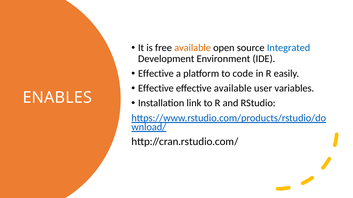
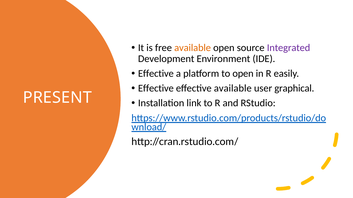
Integrated colour: blue -> purple (289, 48)
to code: code -> open (243, 74)
variables: variables -> graphical (294, 89)
ENABLES: ENABLES -> PRESENT (57, 98)
